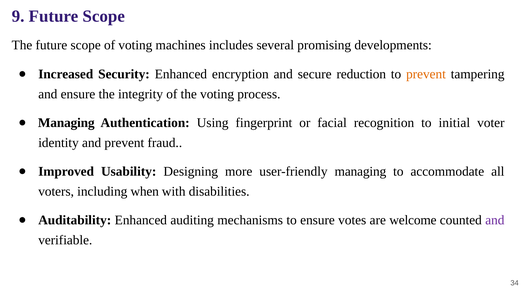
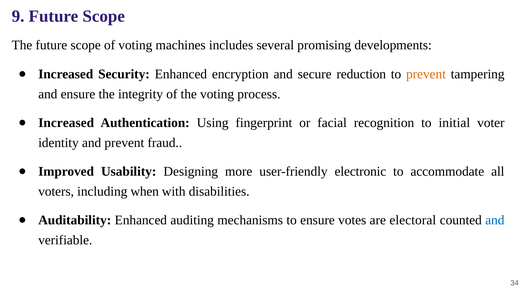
Managing: Managing -> Increased (66, 123)
user-friendly managing: managing -> electronic (360, 171)
welcome: welcome -> electoral (413, 220)
and colour: purple -> blue (495, 220)
